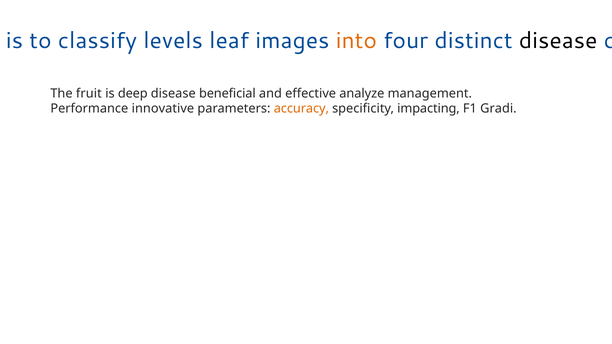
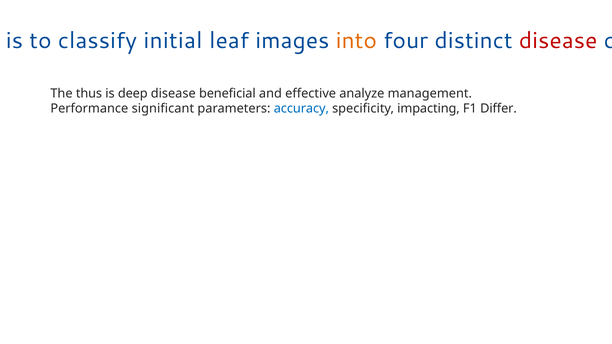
levels: levels -> initial (173, 41)
disease colour: black -> red (558, 41)
fruit: fruit -> thus (89, 93)
innovative: innovative -> significant (163, 109)
accuracy colour: orange -> blue (301, 109)
Gradi: Gradi -> Differ (498, 109)
